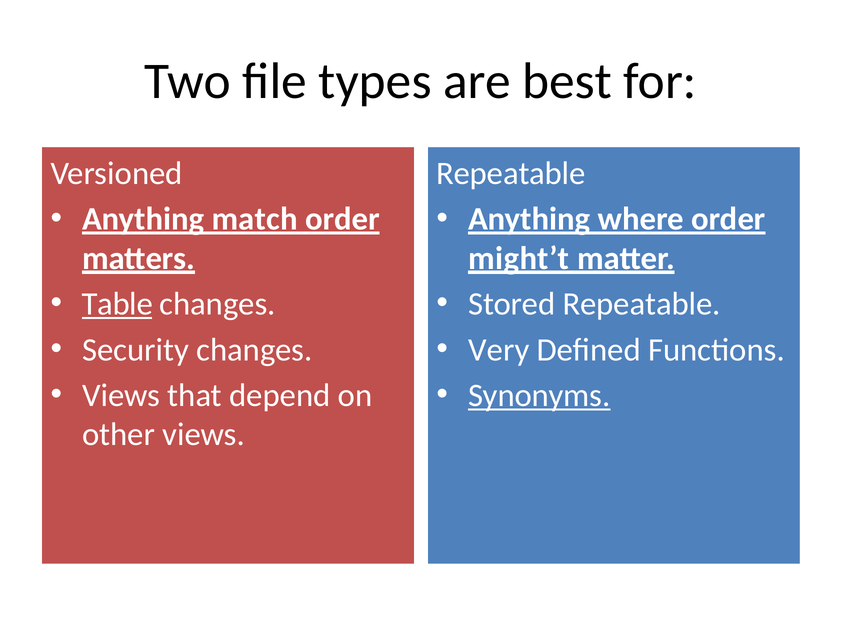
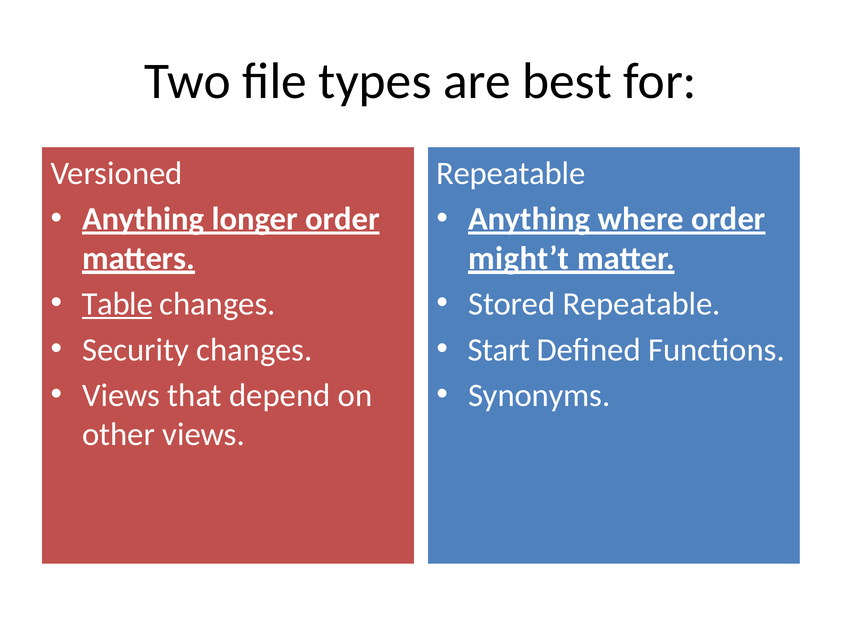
match: match -> longer (255, 219)
Very: Very -> Start (499, 350)
Synonyms underline: present -> none (539, 396)
